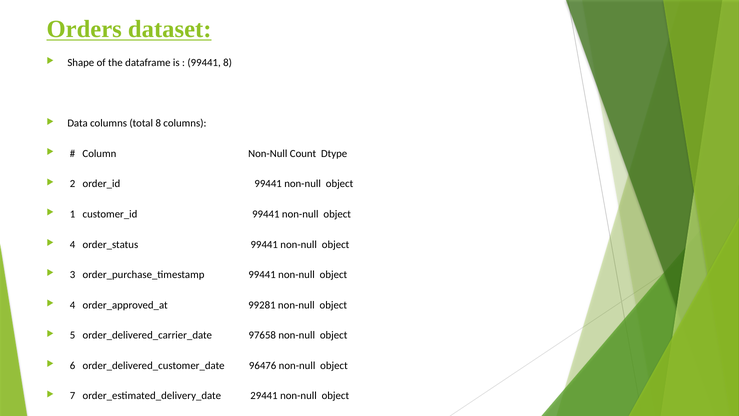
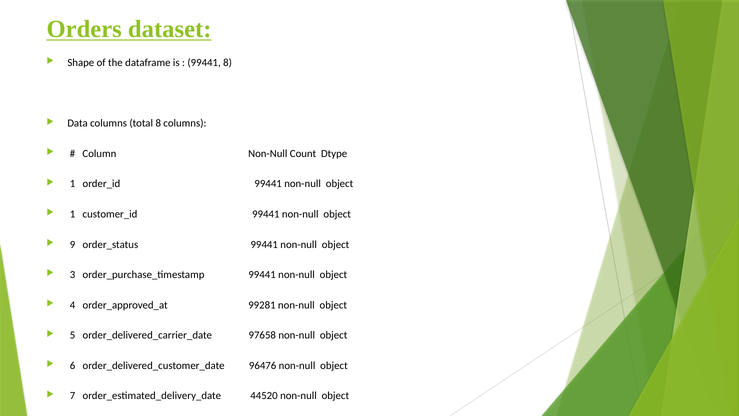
2: 2 -> 1 (73, 184)
4: 4 -> 9 (73, 244)
29441: 29441 -> 44520 (264, 396)
